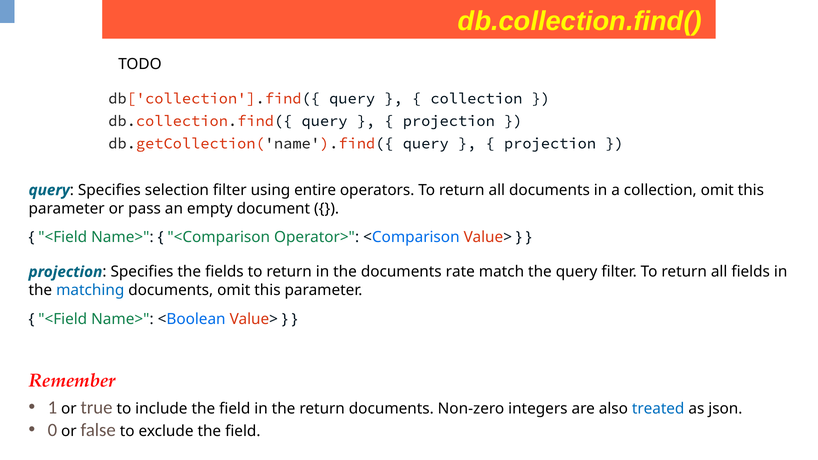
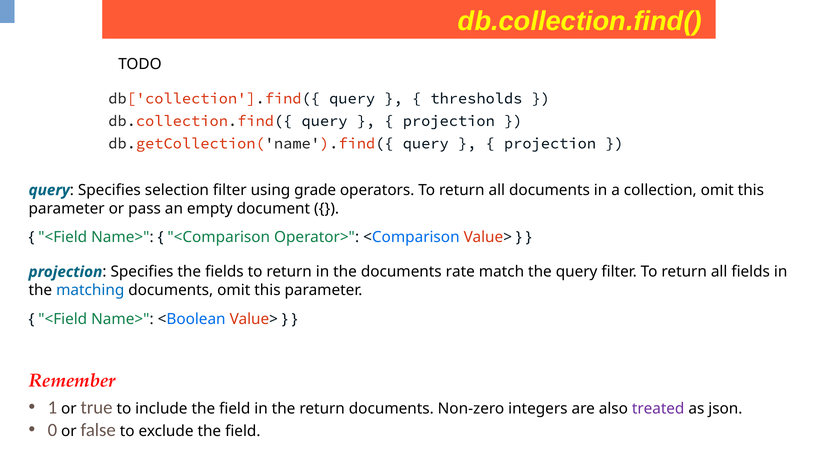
collection: collection -> thresholds (476, 98)
entire: entire -> grade (315, 190)
treated colour: blue -> purple (658, 409)
